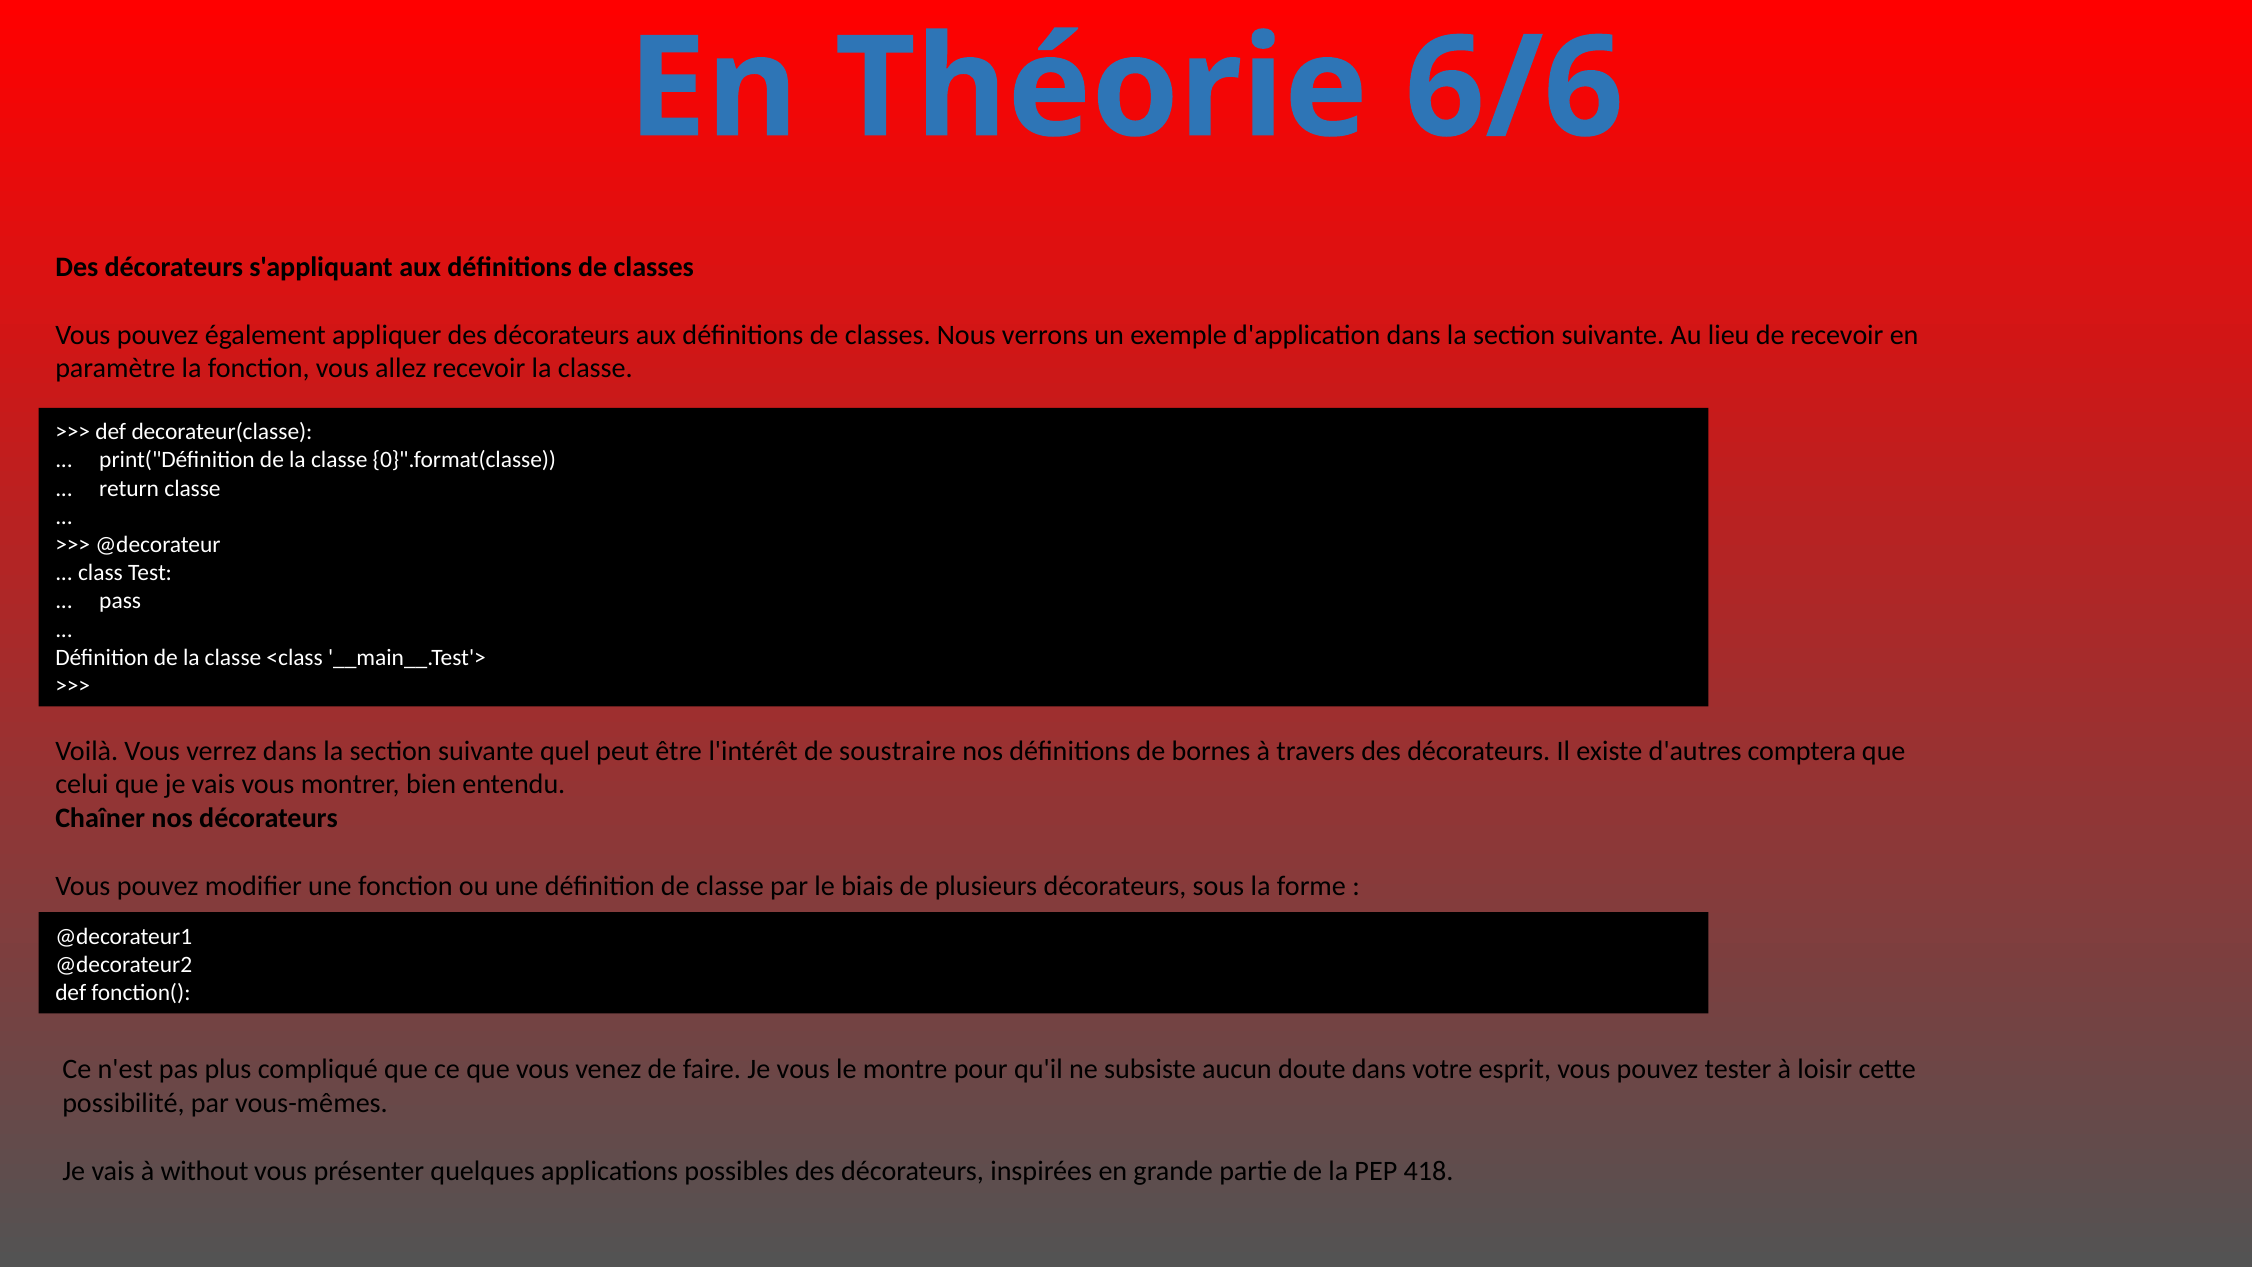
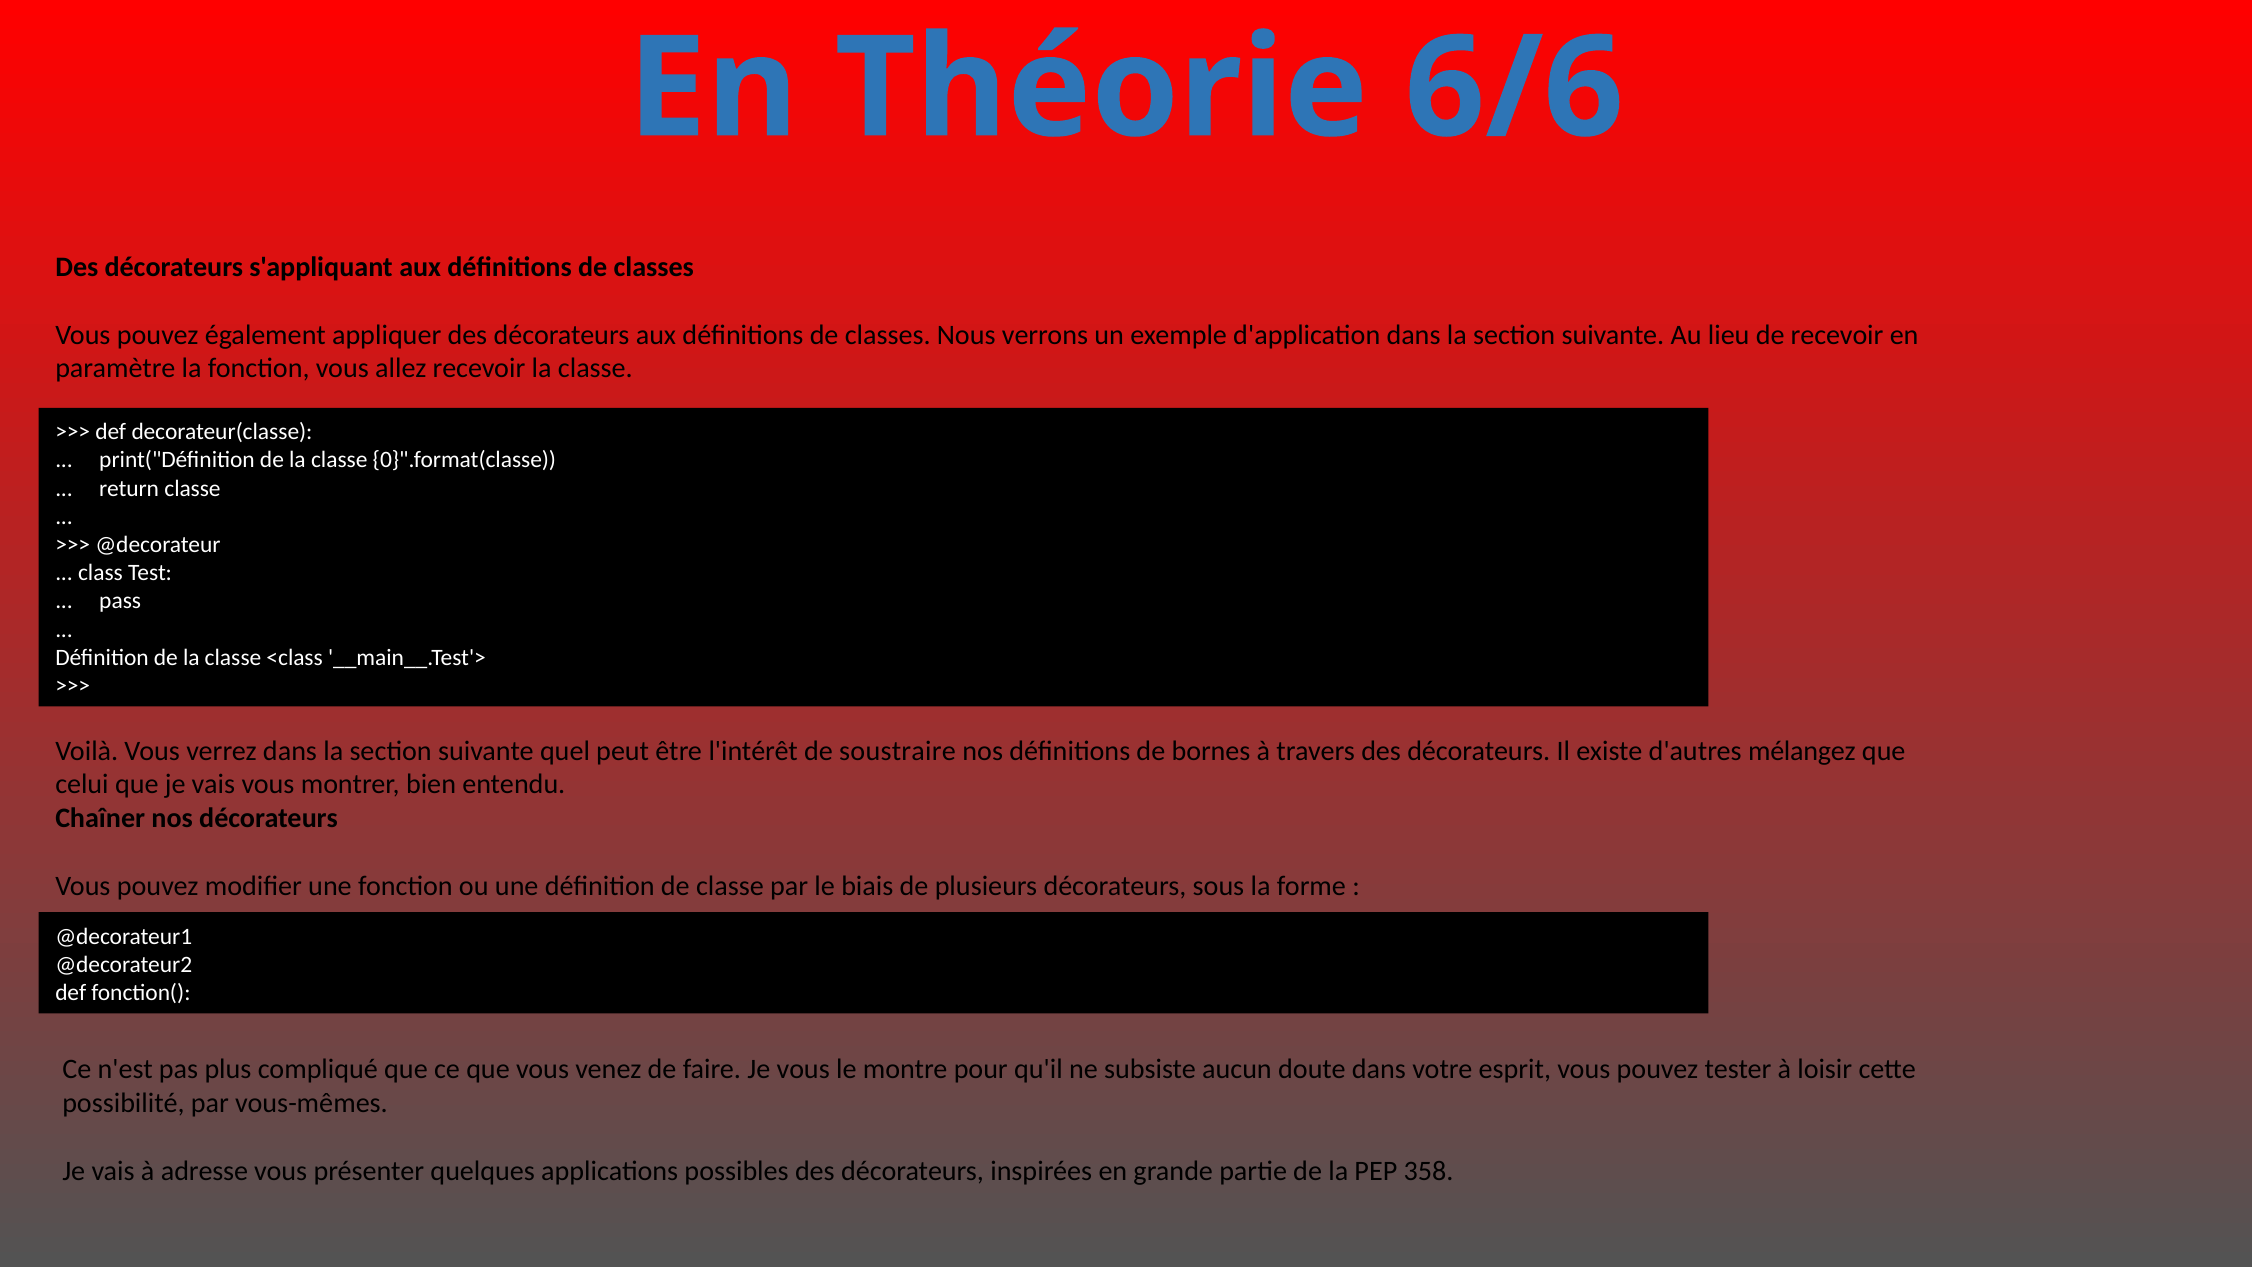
comptera: comptera -> mélangez (1802, 751)
without: without -> adresse (204, 1171)
418: 418 -> 358 (1428, 1171)
